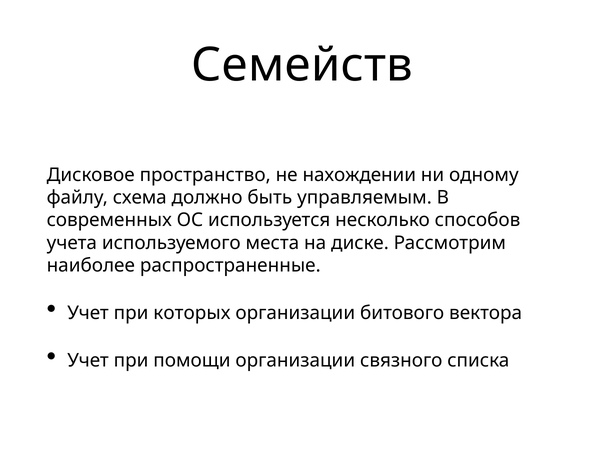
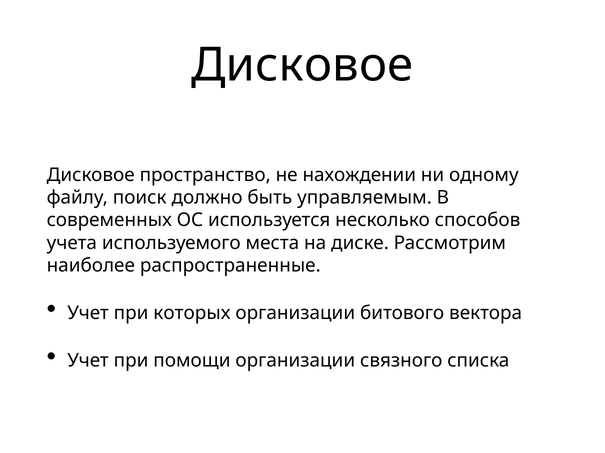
Семейств: Семейств -> Дисковое (302, 65)
схема: схема -> поиск (140, 198)
